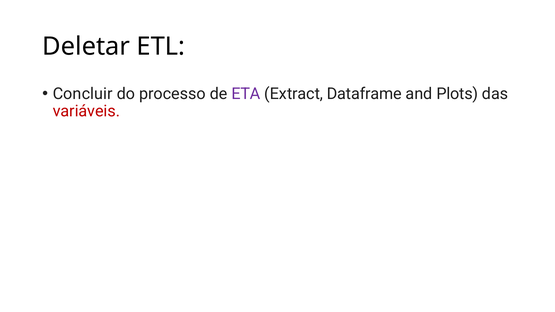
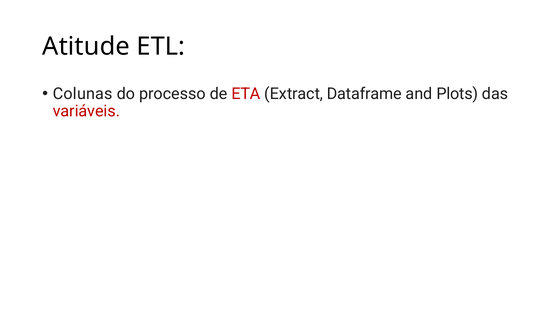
Deletar: Deletar -> Atitude (86, 47)
Concluir: Concluir -> Colunas (83, 94)
ETA colour: purple -> red (246, 94)
